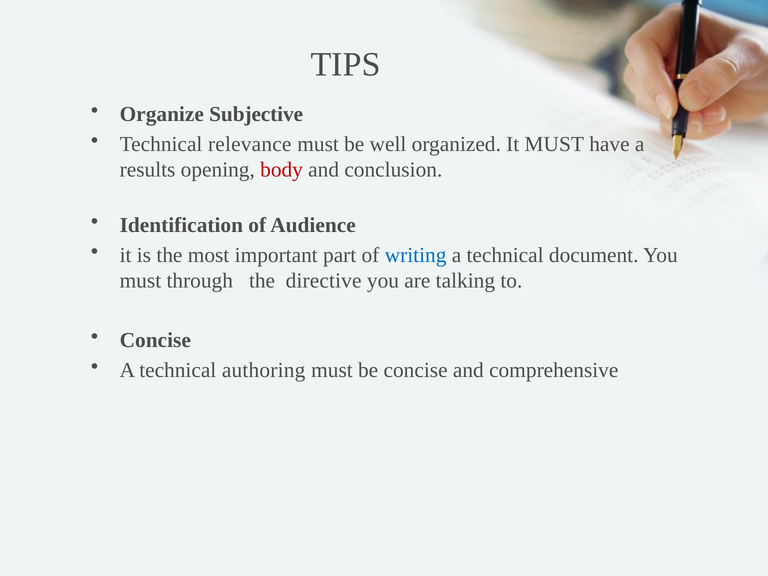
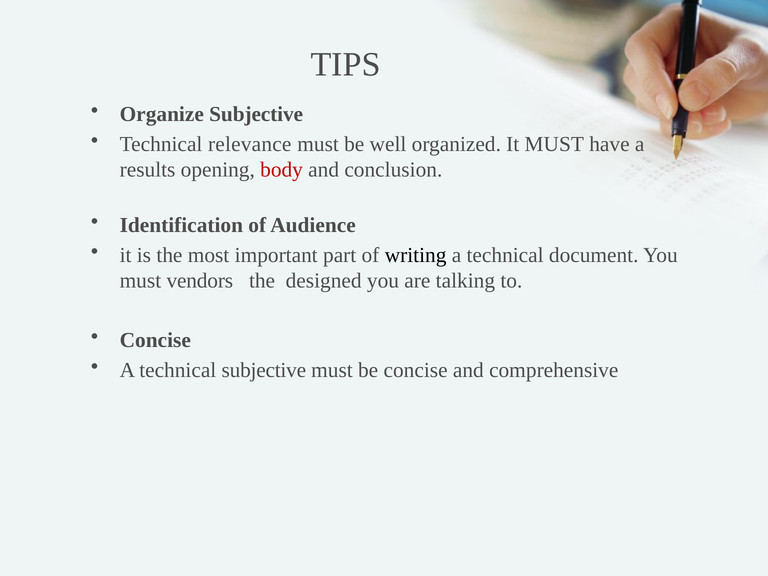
writing colour: blue -> black (416, 255)
through: through -> vendors (200, 281)
directive: directive -> designed (324, 281)
technical authoring: authoring -> subjective (264, 370)
